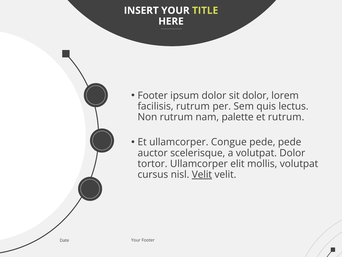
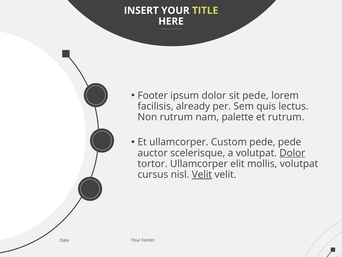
sit dolor: dolor -> pede (255, 95)
facilisis rutrum: rutrum -> already (193, 106)
Congue: Congue -> Custom (229, 142)
Dolor underline: none -> present (292, 153)
